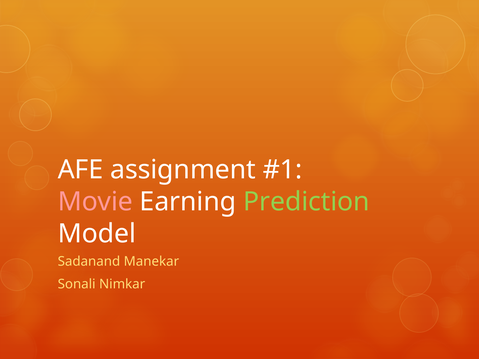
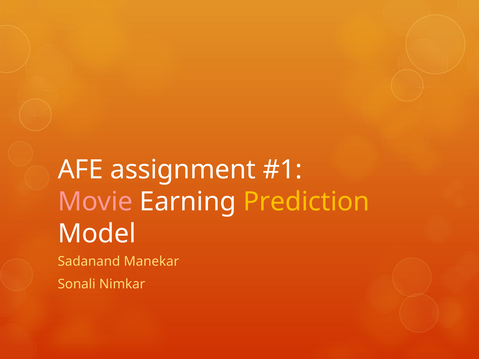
Prediction colour: light green -> yellow (306, 202)
